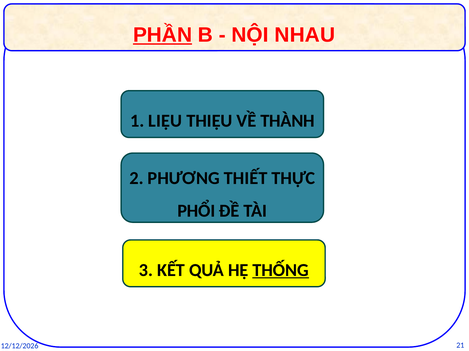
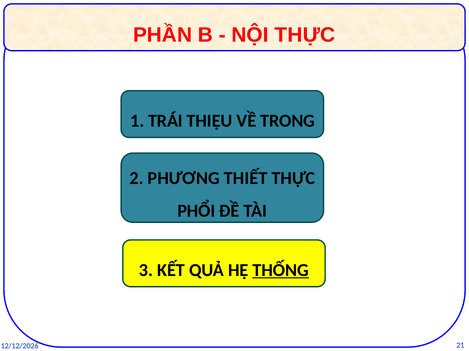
PHẦN underline: present -> none (163, 35)
NỘI NHAU: NHAU -> THỰC (305, 35)
LIỆU: LIỆU -> TRÁI (165, 121)
THÀNH: THÀNH -> TRONG (288, 121)
